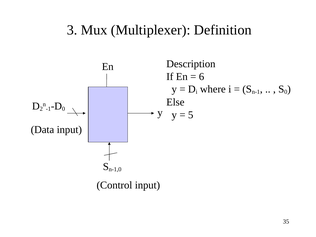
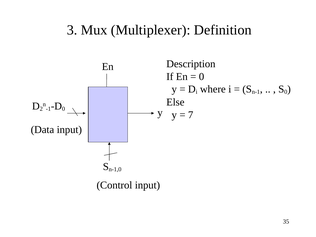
6: 6 -> 0 (202, 77)
5: 5 -> 7 (191, 115)
